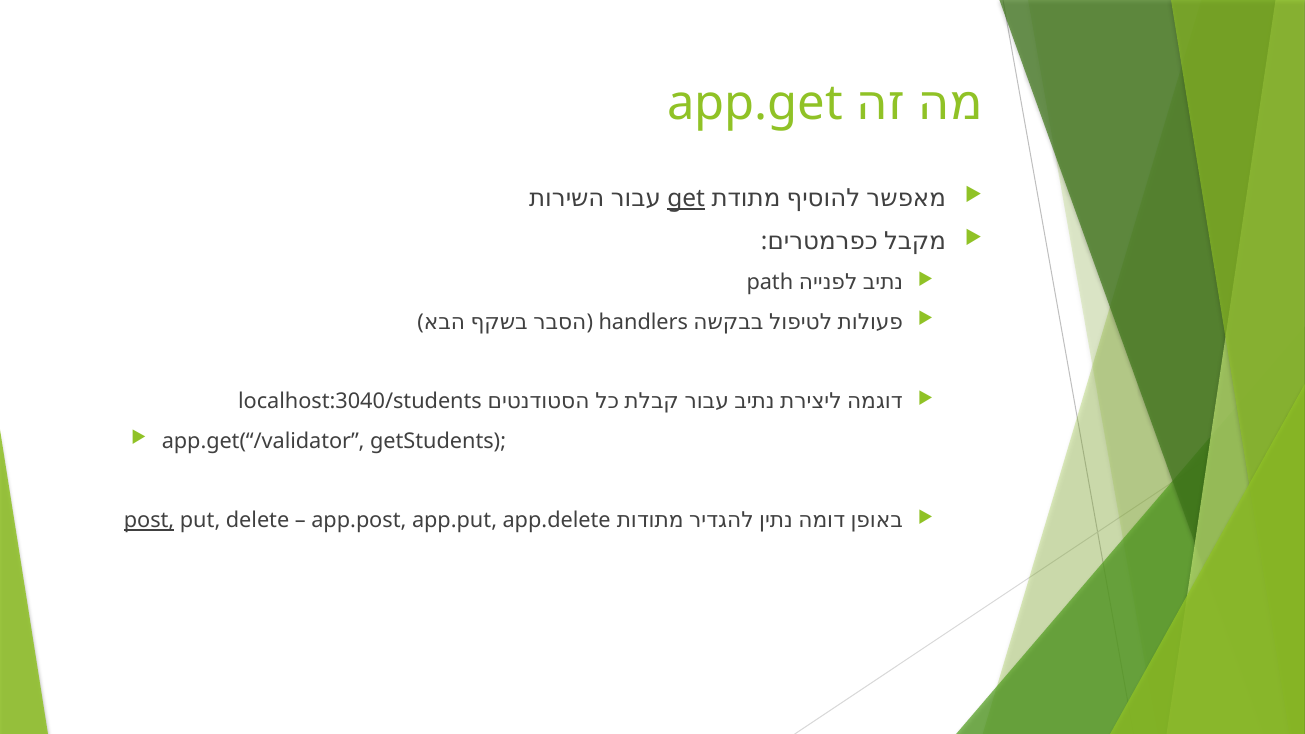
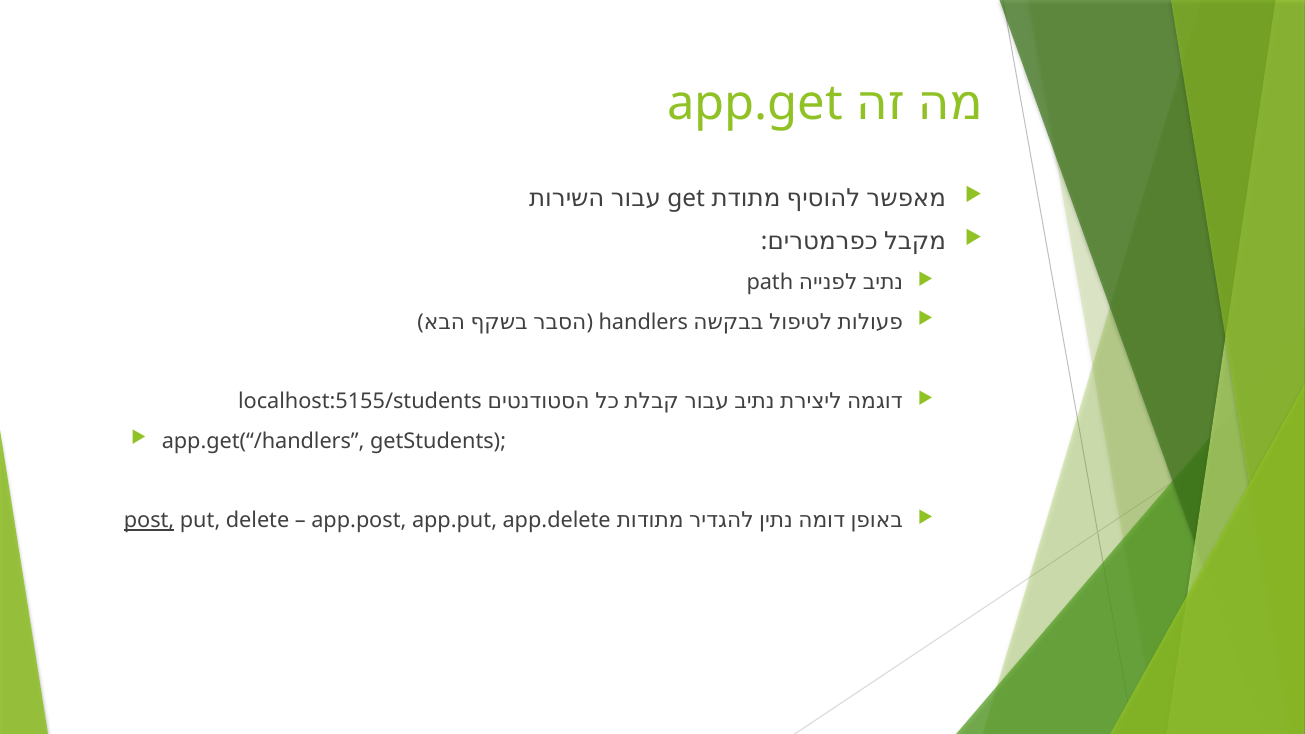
get underline: present -> none (686, 198)
localhost:3040/students: localhost:3040/students -> localhost:5155/students (360, 402)
app.get(“/validator: app.get(“/validator -> app.get(“/handlers (263, 441)
